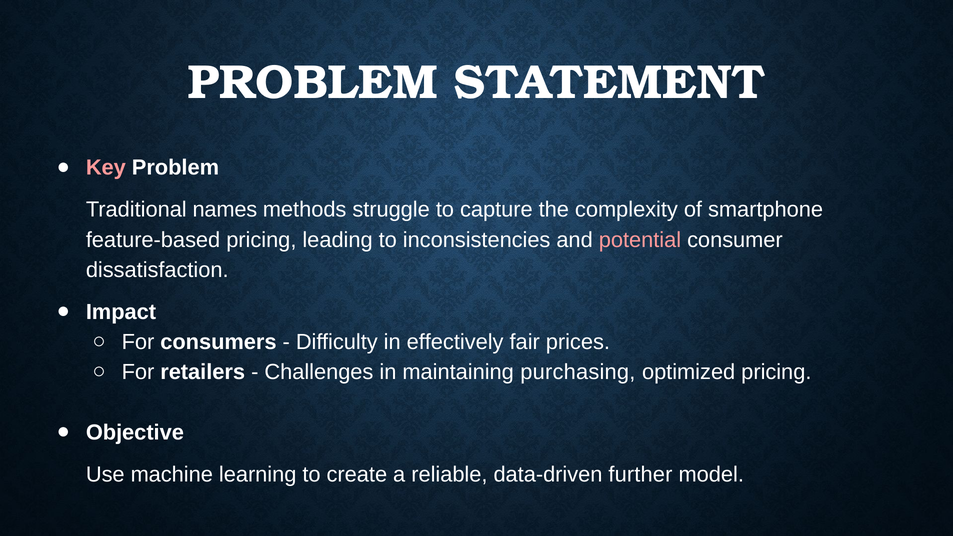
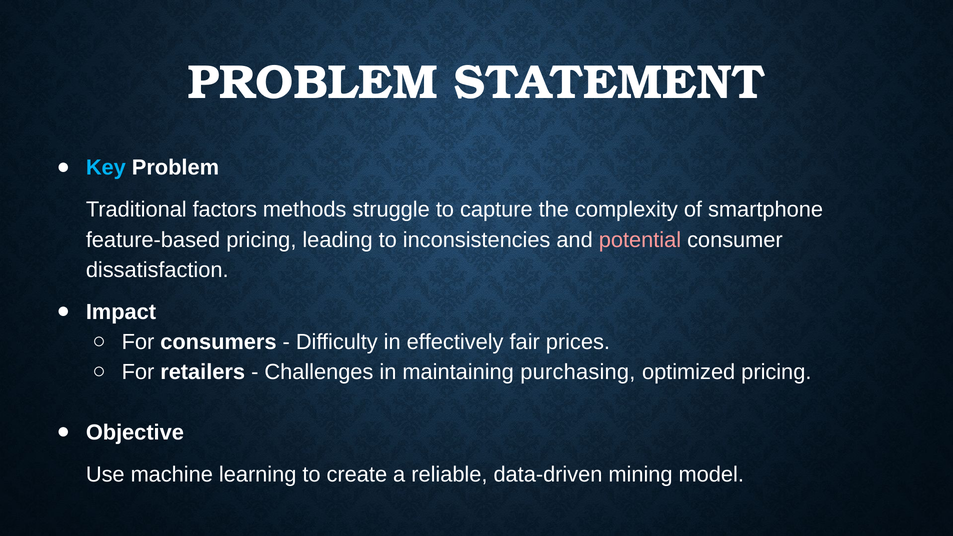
Key colour: pink -> light blue (106, 168)
names: names -> factors (225, 210)
further: further -> mining (641, 474)
